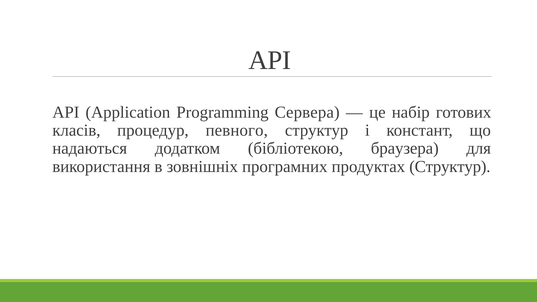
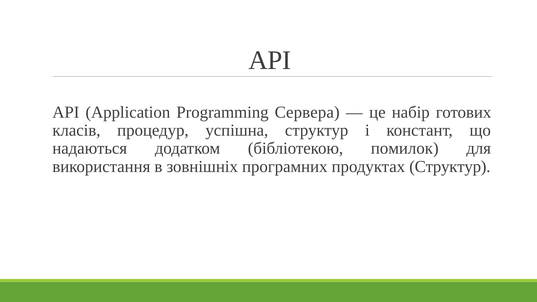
певного: певного -> успішна (237, 130)
браузера: браузера -> помилок (405, 148)
